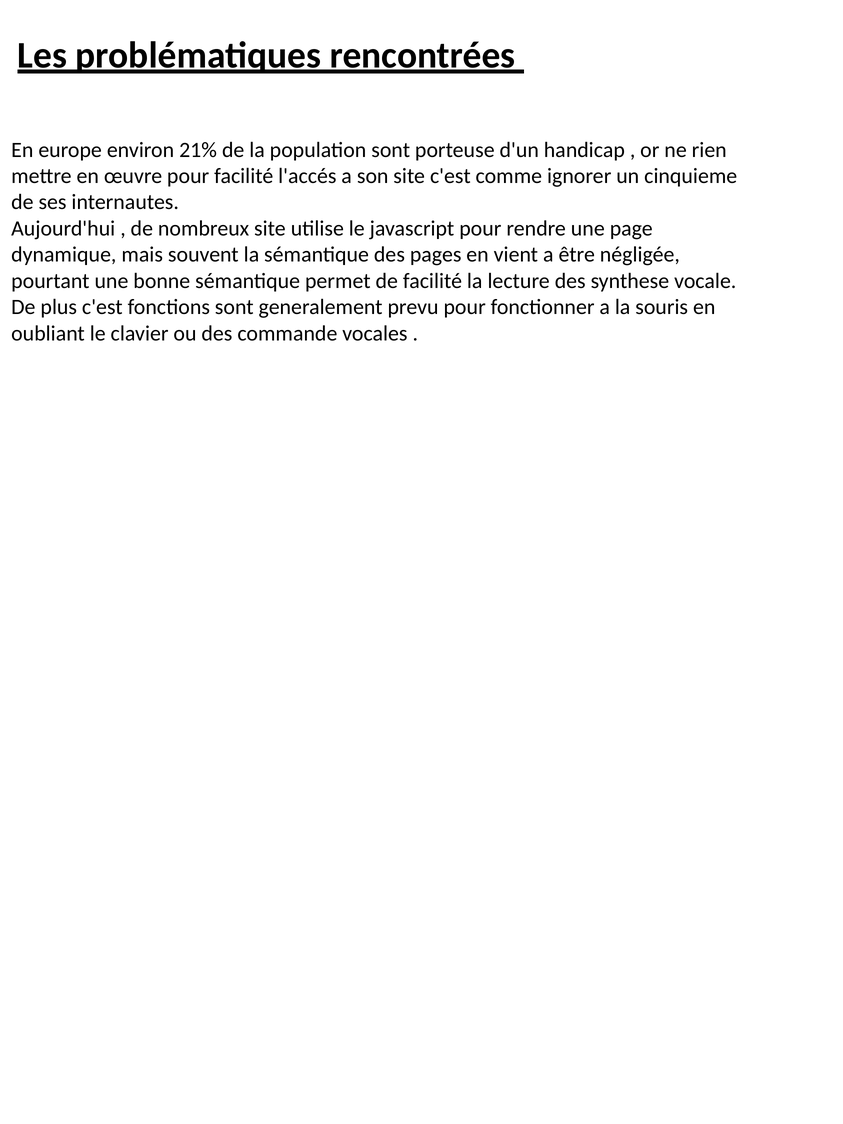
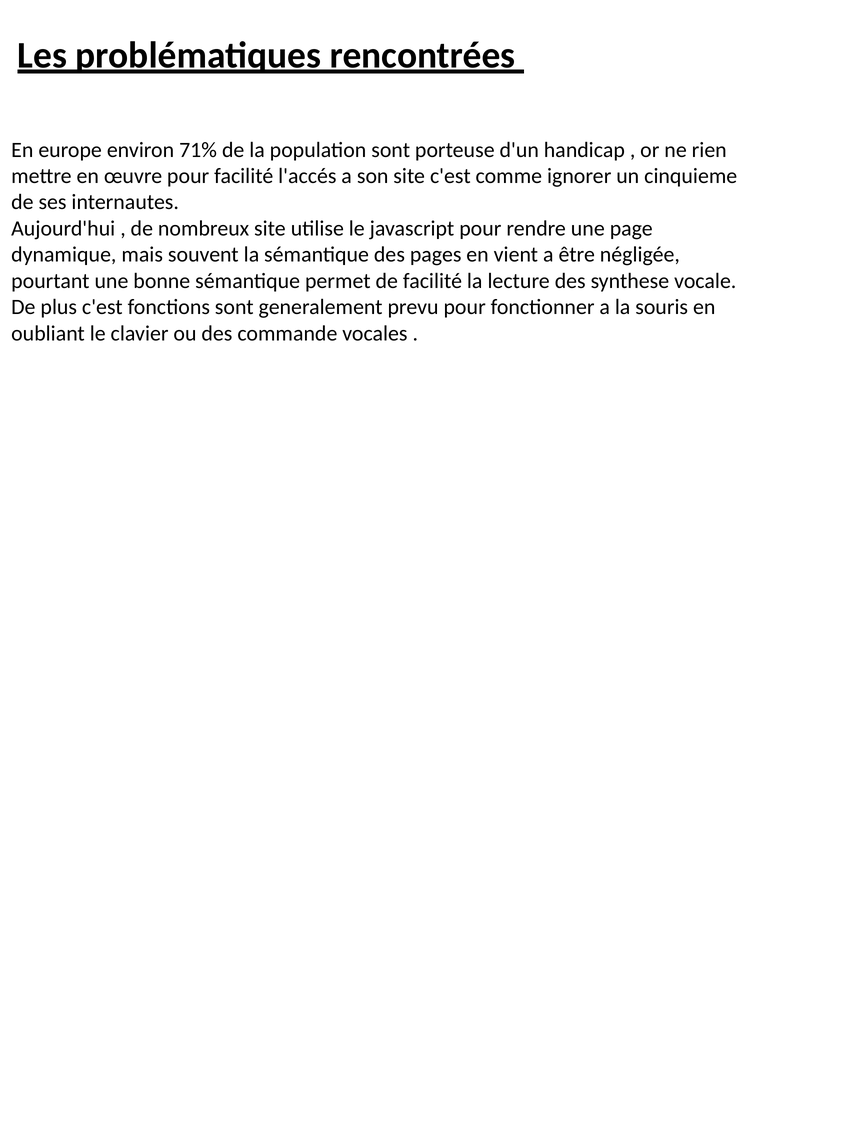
21%: 21% -> 71% (198, 150)
